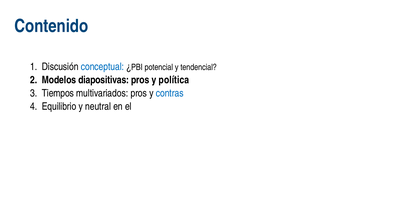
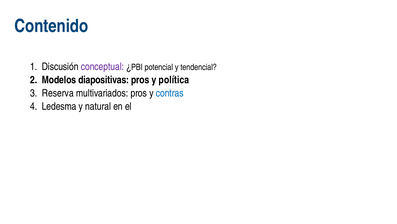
conceptual colour: blue -> purple (102, 66)
Tiempos: Tiempos -> Reserva (58, 93)
Equilibrio: Equilibrio -> Ledesma (59, 106)
neutral: neutral -> natural (98, 106)
